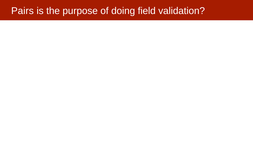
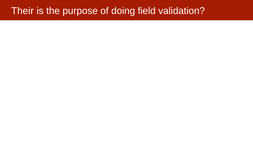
Pairs: Pairs -> Their (22, 11)
